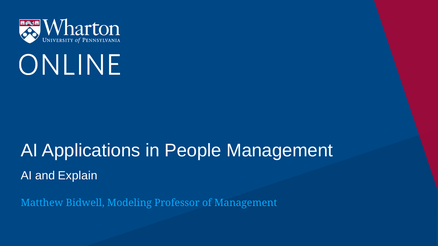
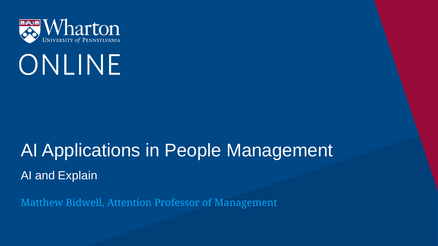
Modeling: Modeling -> Attention (129, 203)
